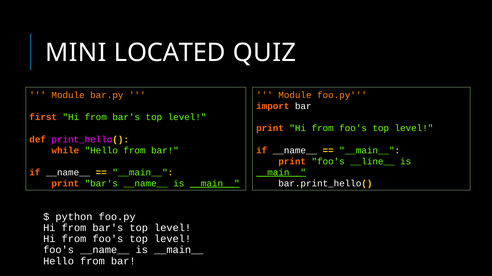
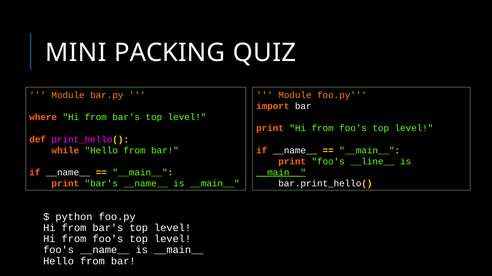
LOCATED: LOCATED -> PACKING (170, 53)
first: first -> where (43, 118)
__main__ underline: present -> none (215, 184)
